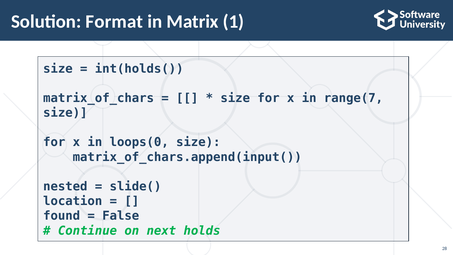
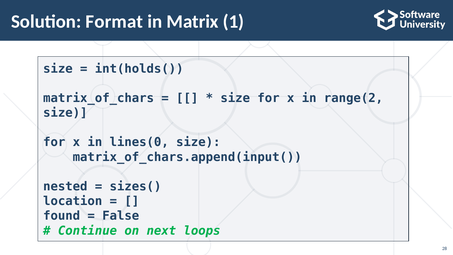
range(7: range(7 -> range(2 (353, 98)
loops(0: loops(0 -> lines(0 (139, 142)
slide(: slide( -> sizes( (135, 186)
holds: holds -> loops (202, 230)
